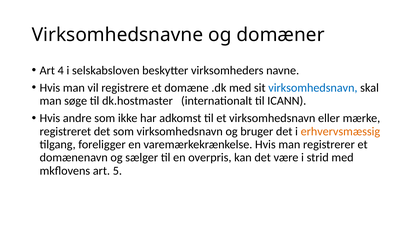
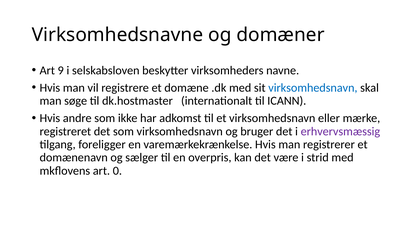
4: 4 -> 9 (61, 71)
erhvervsmæssig colour: orange -> purple (340, 132)
5: 5 -> 0 (117, 171)
